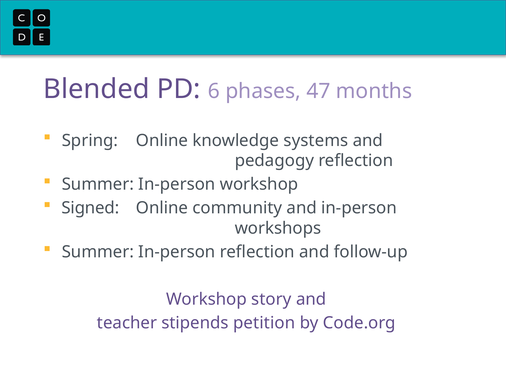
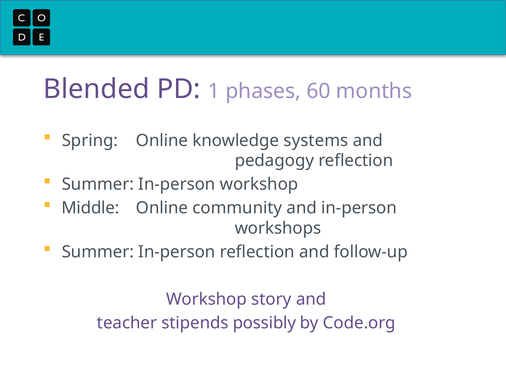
6: 6 -> 1 (214, 91)
47: 47 -> 60 (318, 91)
Signed: Signed -> Middle (90, 208)
petition: petition -> possibly (264, 322)
